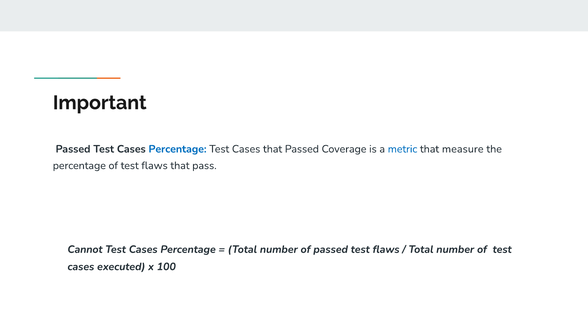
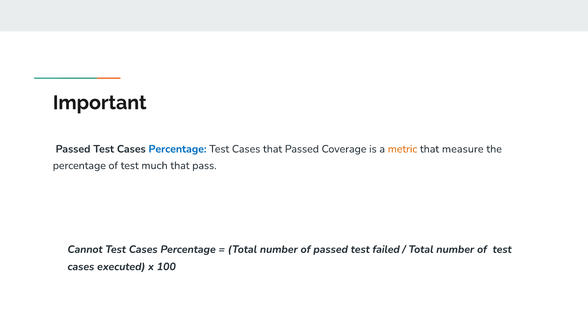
metric colour: blue -> orange (403, 149)
of test flaws: flaws -> much (155, 165)
passed test flaws: flaws -> failed (386, 249)
